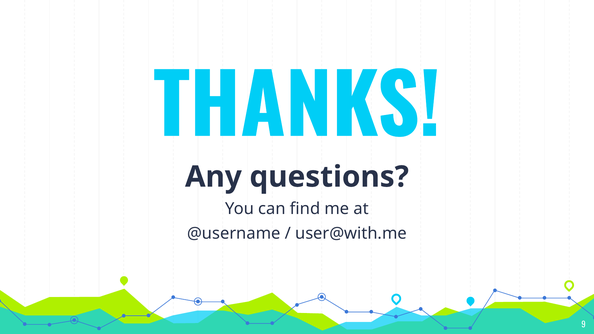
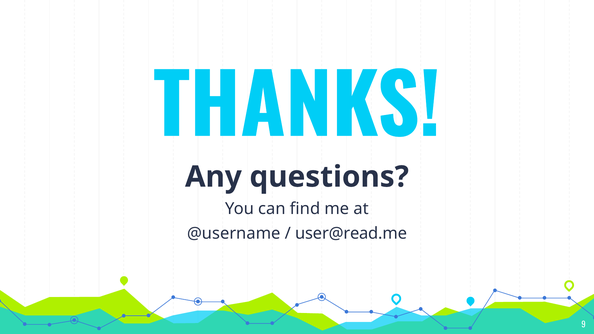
user@with.me: user@with.me -> user@read.me (351, 233)
